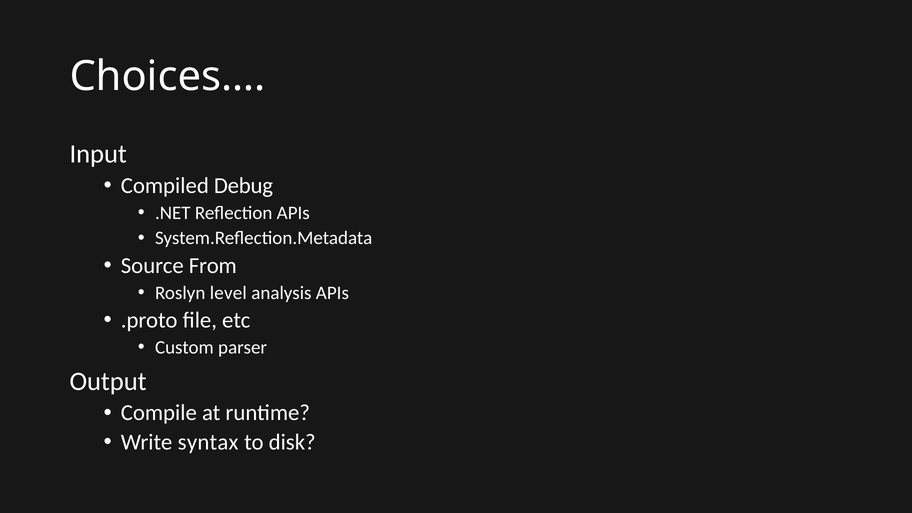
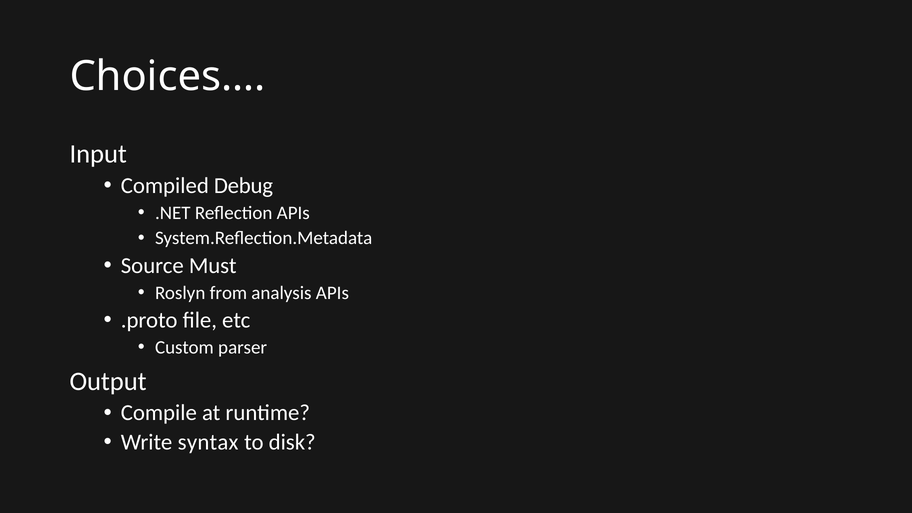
From: From -> Must (213, 266)
level: level -> from (228, 293)
